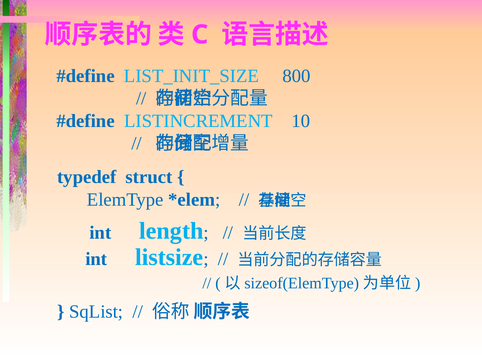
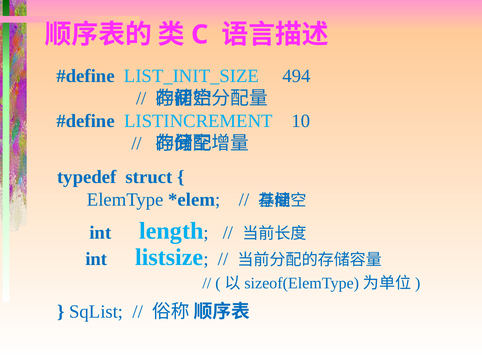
800: 800 -> 494 (297, 76)
